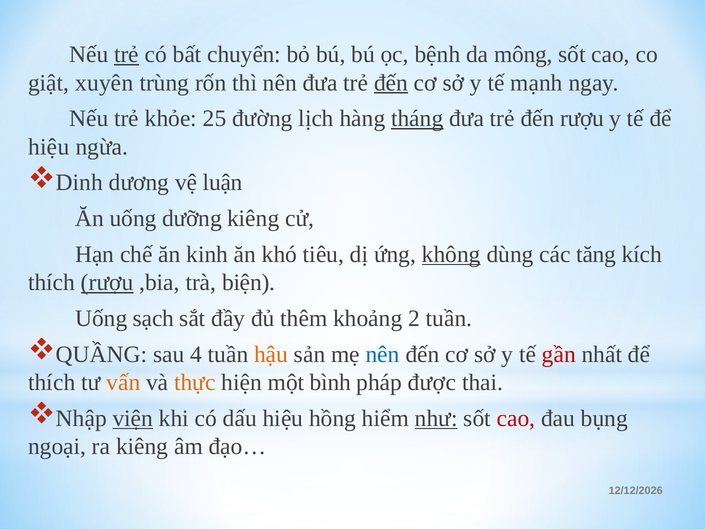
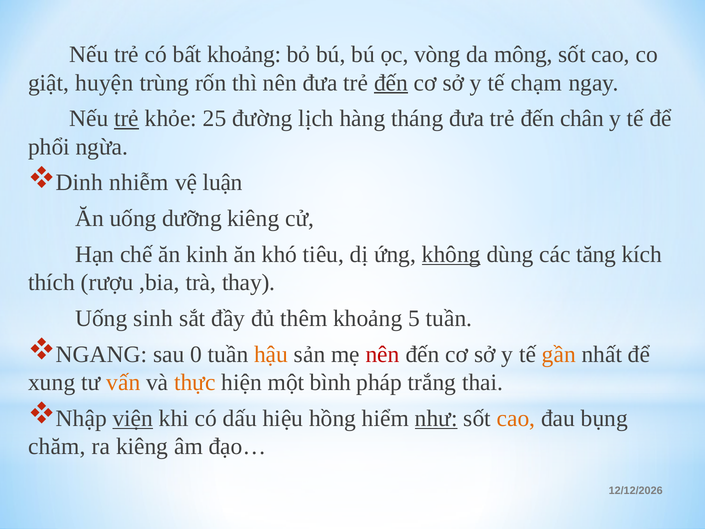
trẻ underline: present -> none (127, 55)
bất chuyển: chuyển -> khoảng (244, 55)
bệnh: bệnh -> vòng (438, 55)
xuyên: xuyên -> huyện (104, 83)
mạnh: mạnh -> chạm (536, 83)
trẻ underline: none -> present (127, 119)
tháng underline: present -> none (417, 119)
đến rượu: rượu -> chân (582, 119)
hiệu: hiệu -> phổi (49, 147)
dương: dương -> nhiễm (139, 183)
rượu underline: present -> none (107, 282)
biện: biện -> thay (249, 282)
sạch: sạch -> sinh (153, 318)
2: 2 -> 5 (414, 318)
QUẦNG: QUẦNG -> NGANG (102, 354)
4: 4 -> 0 (196, 354)
nên colour: blue -> red (383, 354)
gần colour: red -> orange (559, 354)
thích: thích -> xung (52, 382)
được: được -> trắng (432, 382)
cao colour: red -> orange (516, 418)
ngoại: ngoại -> chăm (57, 446)
